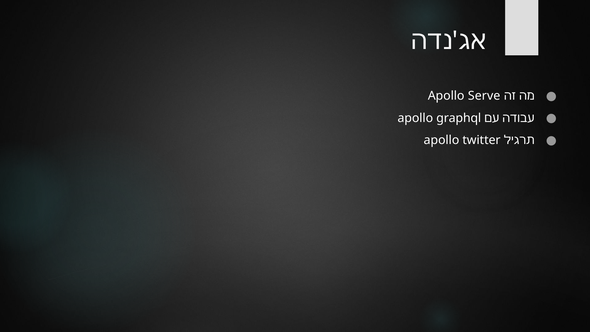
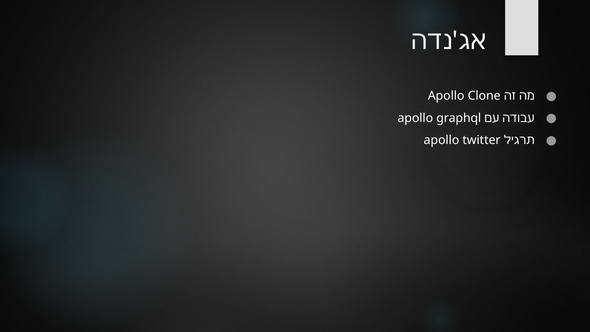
Serve: Serve -> Clone (484, 96)
